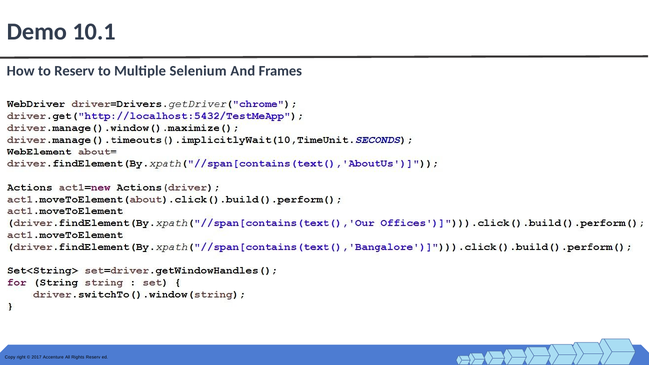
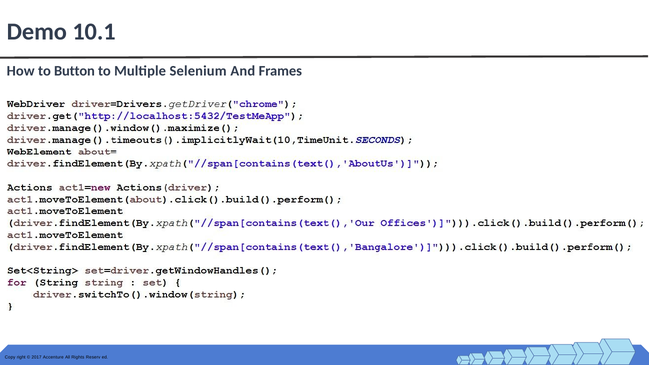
to Reserv: Reserv -> Button (74, 71)
